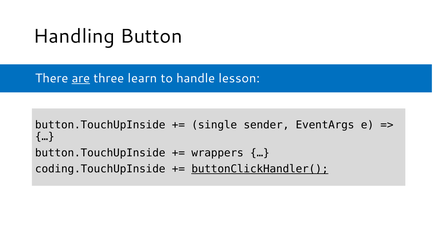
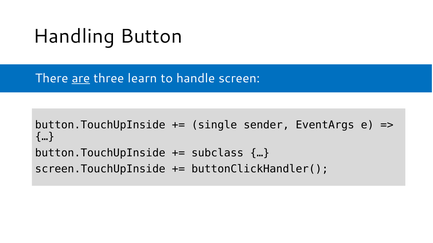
lesson: lesson -> screen (239, 78)
wrappers: wrappers -> subclass (218, 153)
coding.TouchUpInside: coding.TouchUpInside -> screen.TouchUpInside (100, 169)
buttonClickHandler( underline: present -> none (260, 169)
